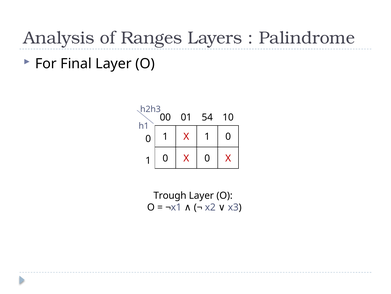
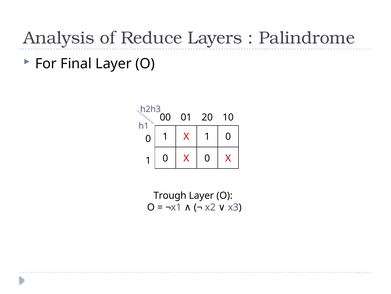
Ranges: Ranges -> Reduce (151, 38)
54: 54 -> 20 (207, 117)
